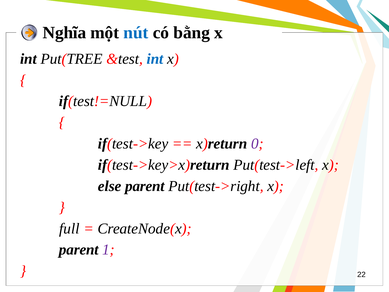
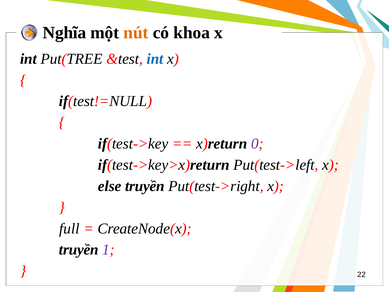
nút colour: blue -> orange (136, 33)
bằng: bằng -> khoa (192, 33)
else parent: parent -> truyền (145, 186)
parent: parent -> truyền (79, 250)
